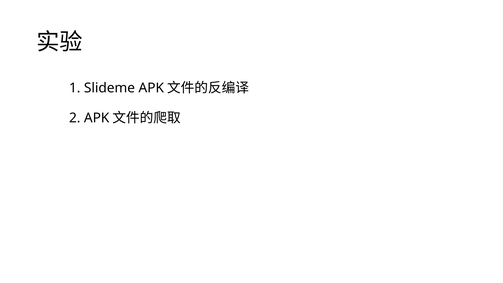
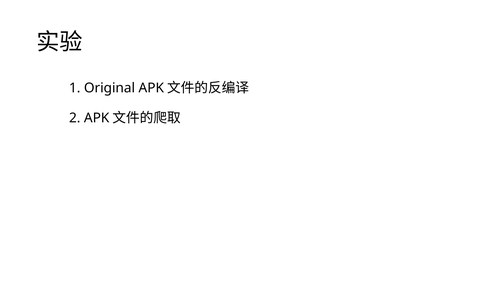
Slideme: Slideme -> Original (109, 88)
